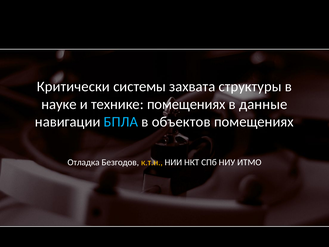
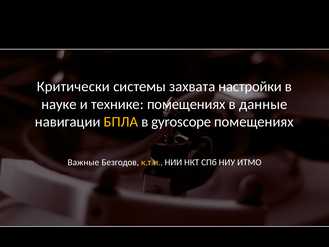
структуры: структуры -> настройки (250, 87)
БПЛА colour: light blue -> yellow (121, 122)
объектов: объектов -> gyroscope (181, 122)
Отладка: Отладка -> Важные (83, 162)
